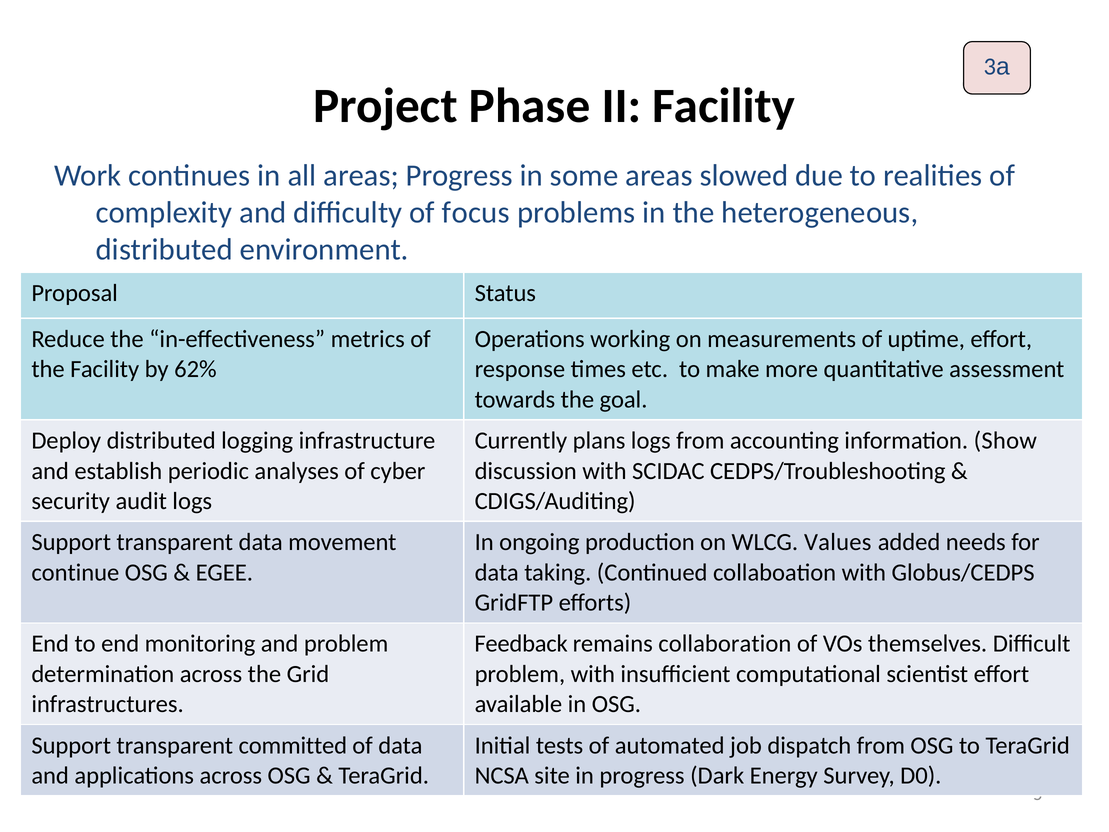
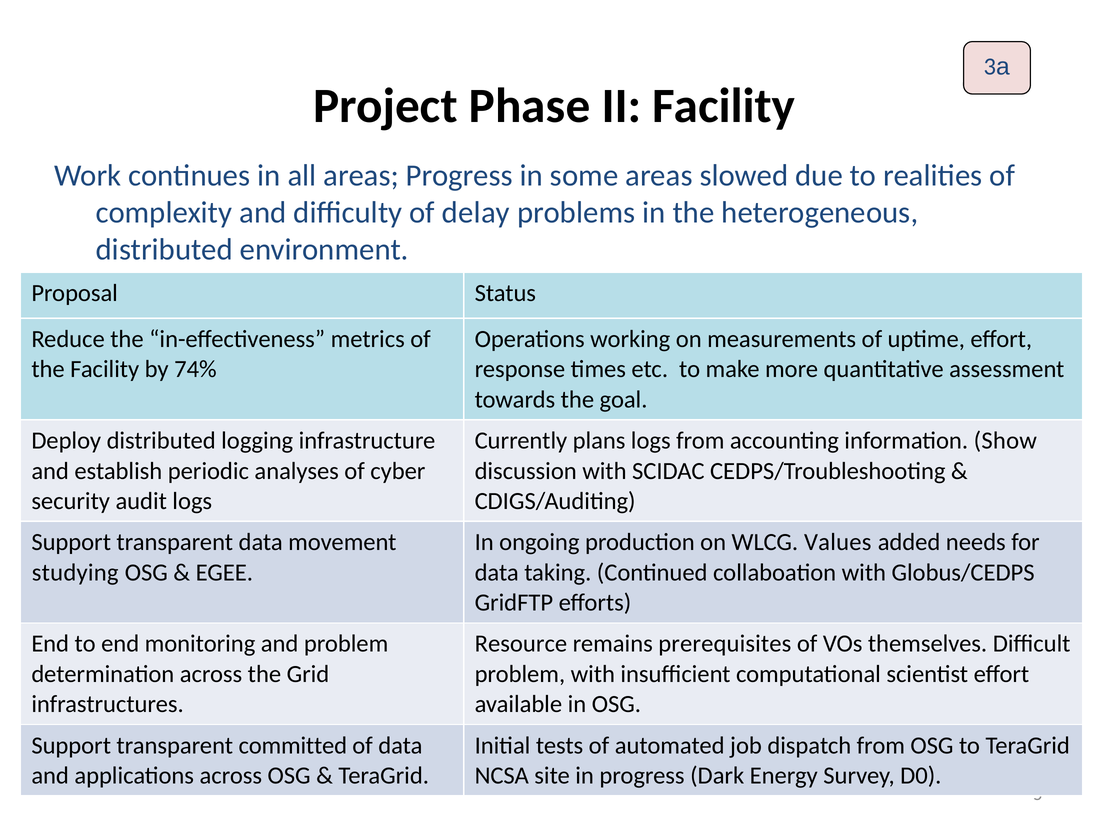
focus: focus -> delay (476, 213)
62%: 62% -> 74% (195, 369)
continue: continue -> studying (75, 572)
Feedback: Feedback -> Resource (521, 644)
collaboration: collaboration -> prerequisites (725, 644)
